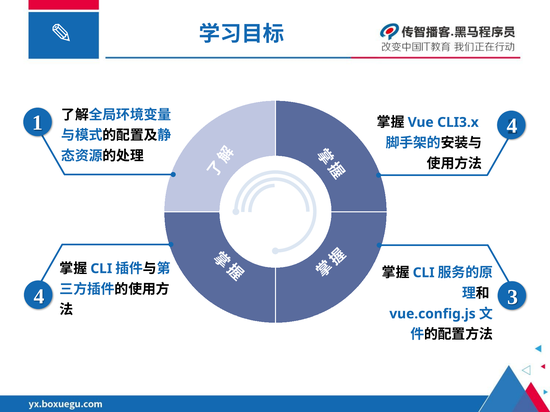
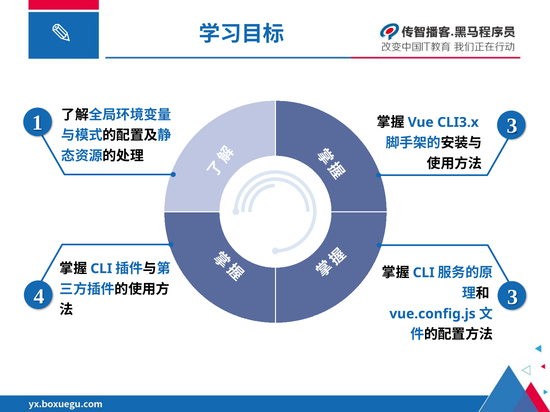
1 4: 4 -> 3 (512, 126)
